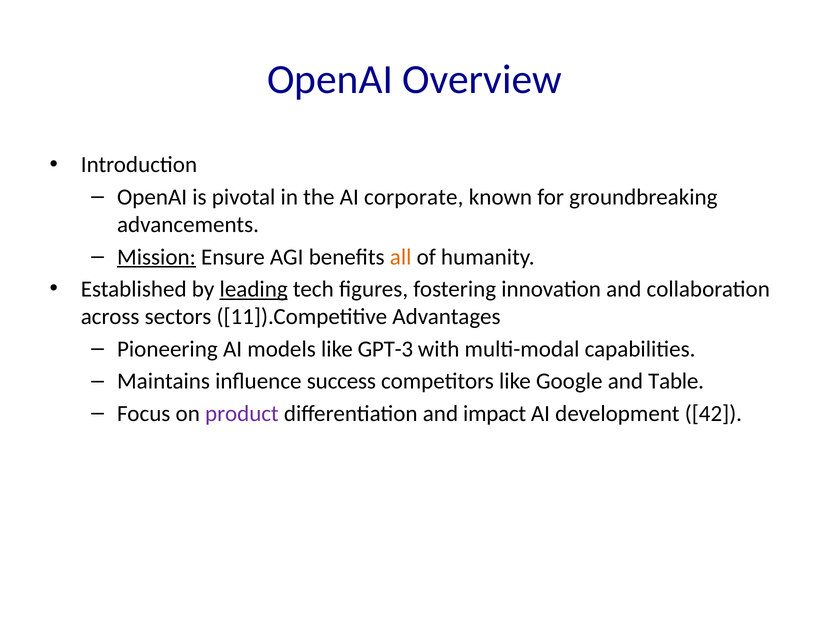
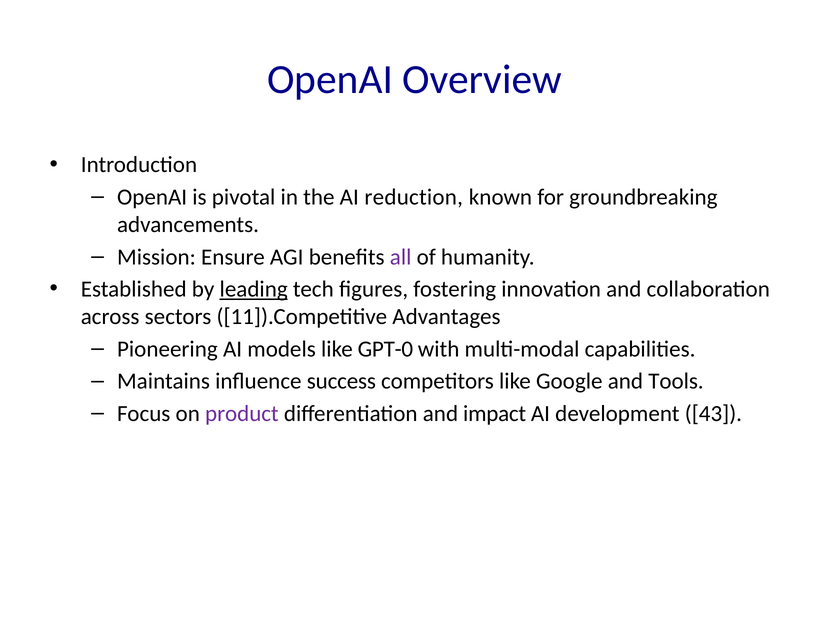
corporate: corporate -> reduction (414, 197)
Mission underline: present -> none (156, 257)
all colour: orange -> purple (401, 257)
GPT-3: GPT-3 -> GPT-0 (385, 349)
Table: Table -> Tools (676, 381)
42: 42 -> 43 (713, 413)
